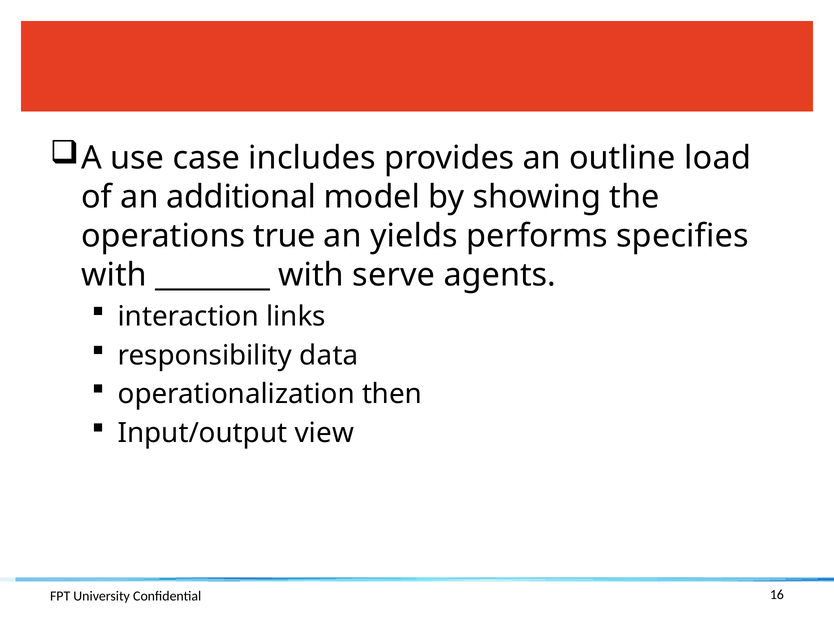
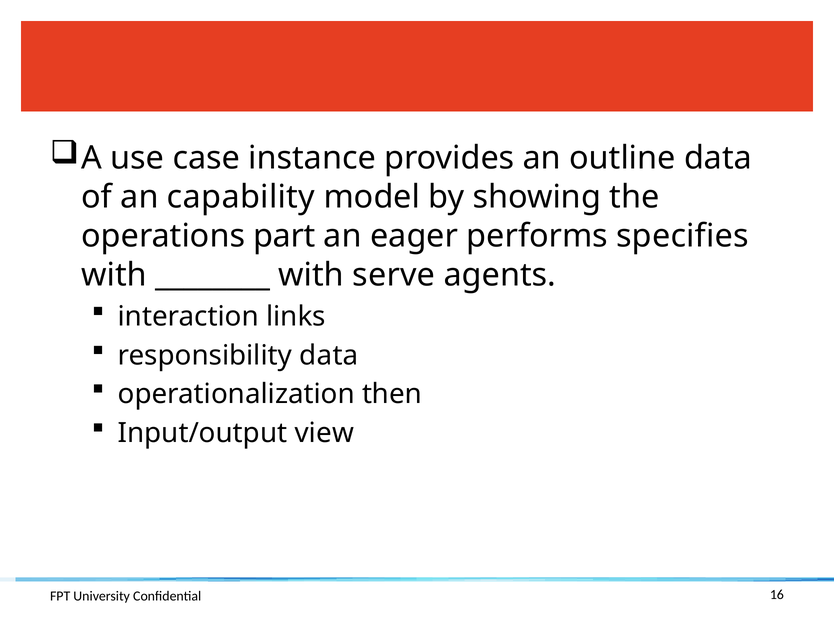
includes: includes -> instance (312, 158)
outline load: load -> data (718, 158)
additional: additional -> capability (241, 197)
true: true -> part (284, 236)
yields: yields -> eager (414, 236)
